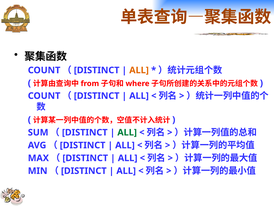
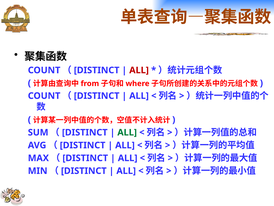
ALL colour: orange -> red (139, 70)
